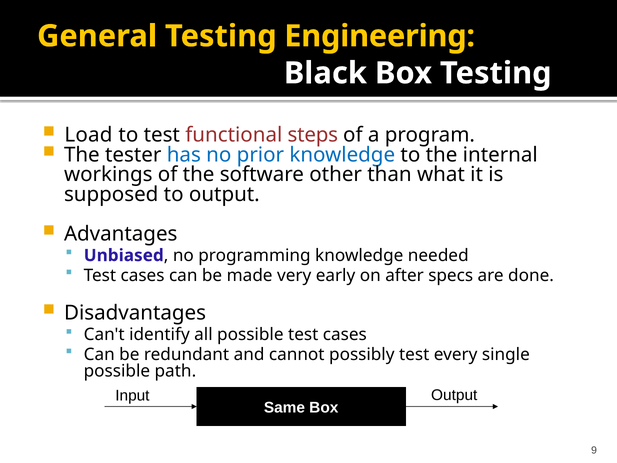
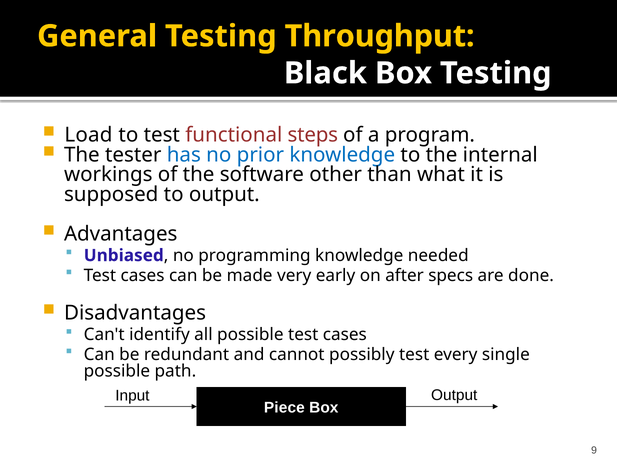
Engineering: Engineering -> Throughput (380, 36)
Same: Same -> Piece (284, 407)
